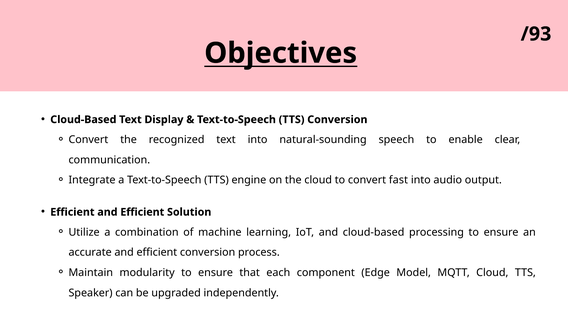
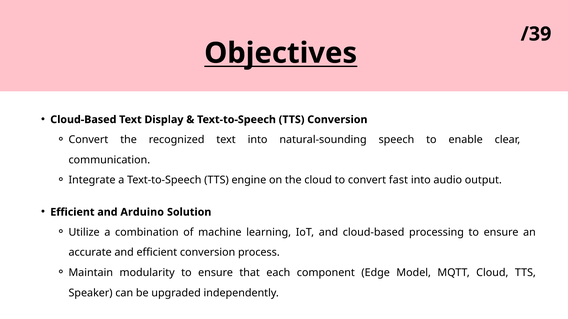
/93: /93 -> /39 (536, 34)
Efficient and Efficient: Efficient -> Arduino (142, 212)
